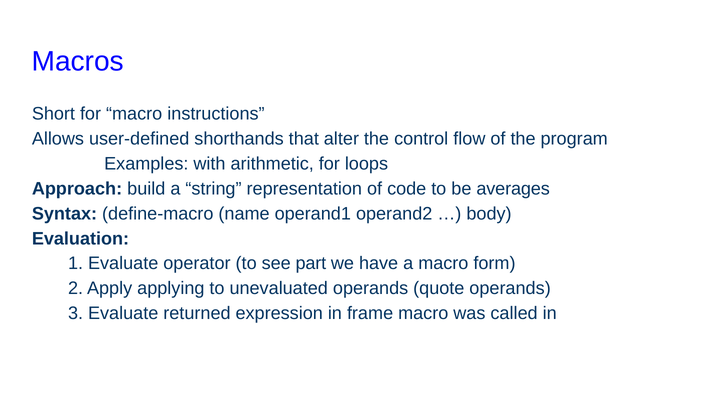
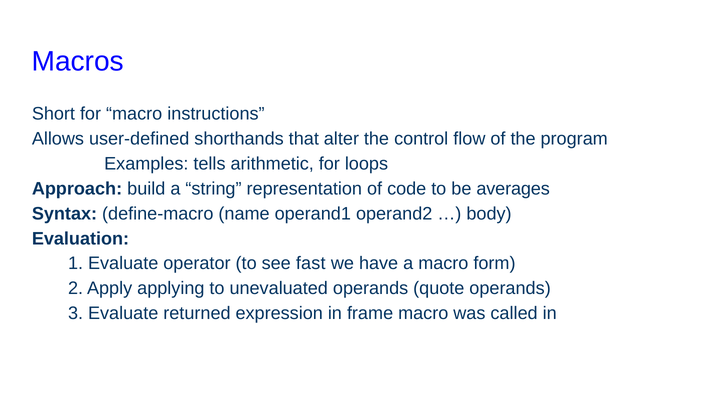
with: with -> tells (209, 164)
part: part -> fast (311, 263)
